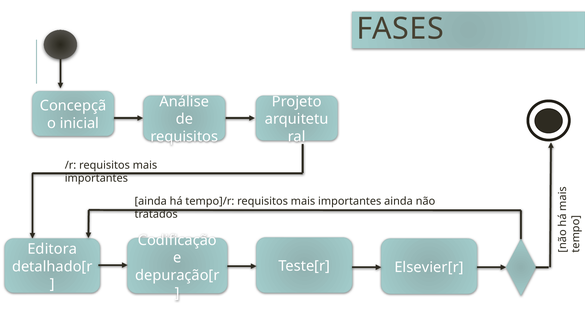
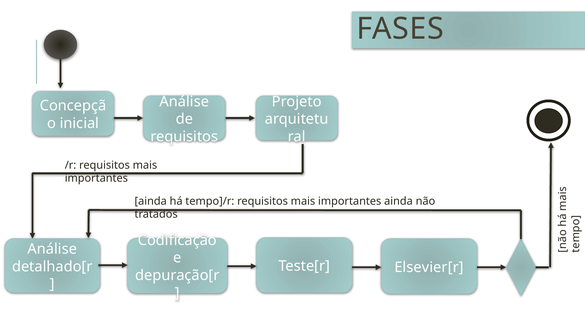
Editora: Editora -> Análise (52, 249)
